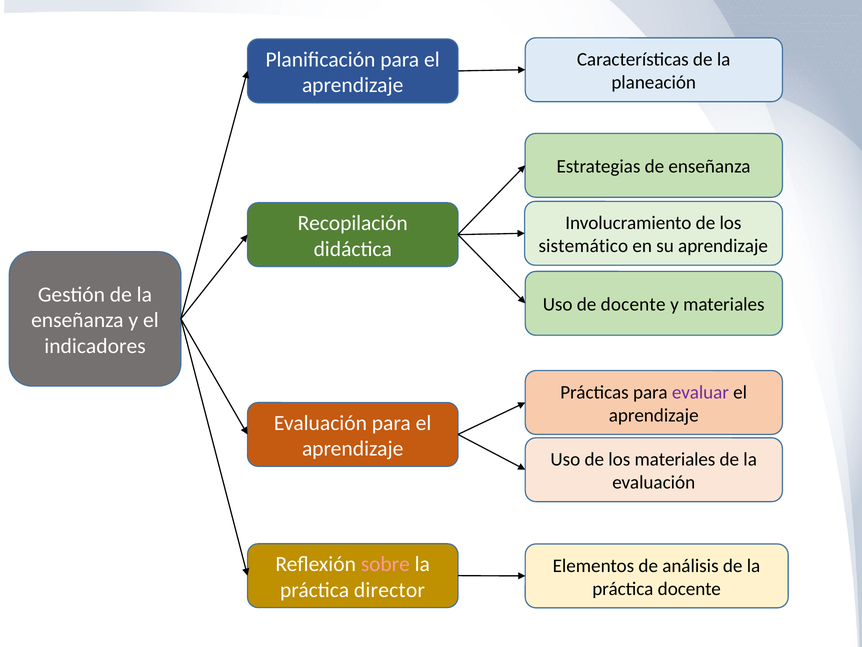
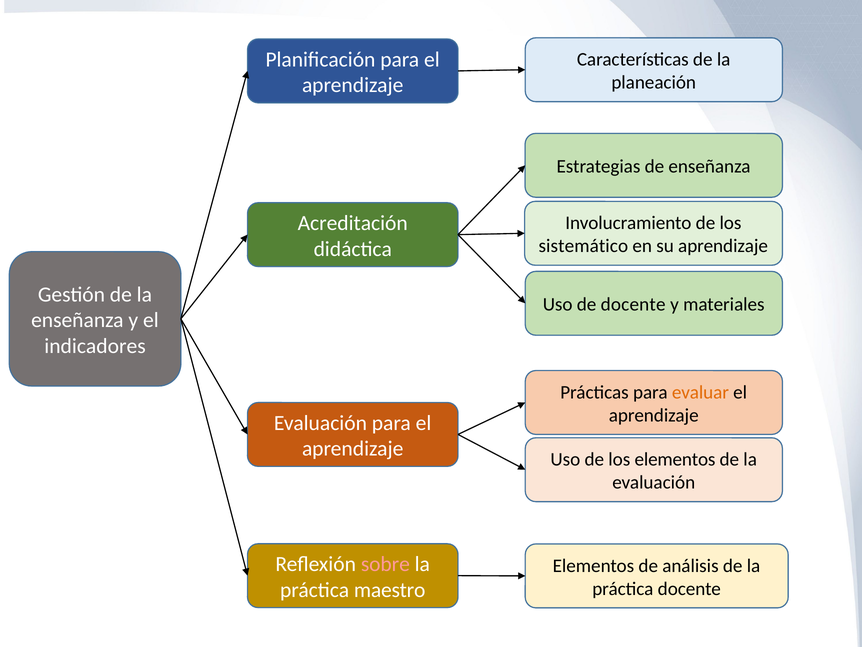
Recopilación: Recopilación -> Acreditación (353, 223)
evaluar colour: purple -> orange (700, 392)
los materiales: materiales -> elementos (675, 459)
director: director -> maestro (390, 590)
